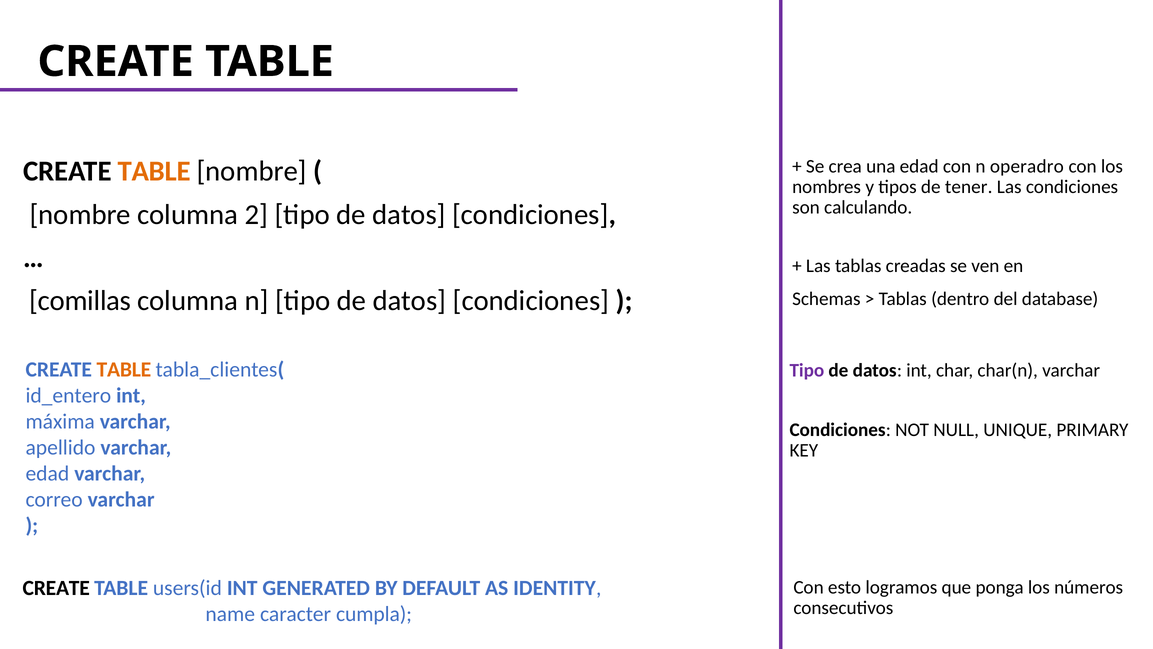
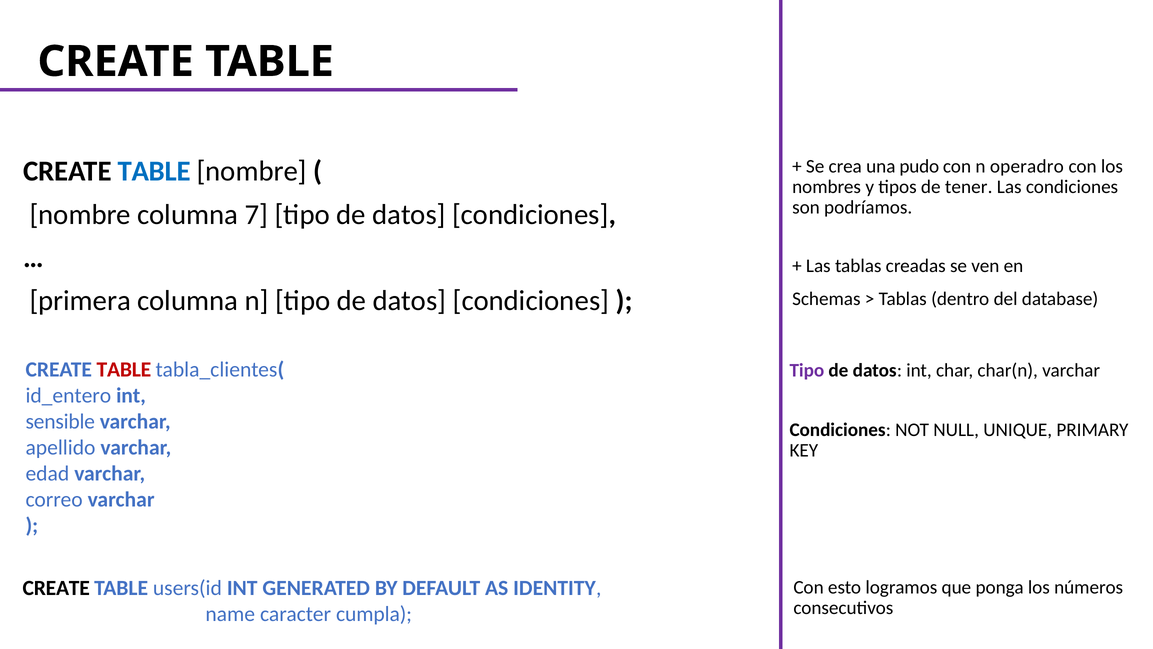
una edad: edad -> pudo (919, 166)
TABLE colour: orange -> blue (154, 171)
calculando: calculando -> podríamos (868, 207)
2: 2 -> 7 (256, 214)
comillas: comillas -> primera (80, 301)
TABLE colour: orange -> red (124, 369)
máxima: máxima -> sensible (60, 421)
